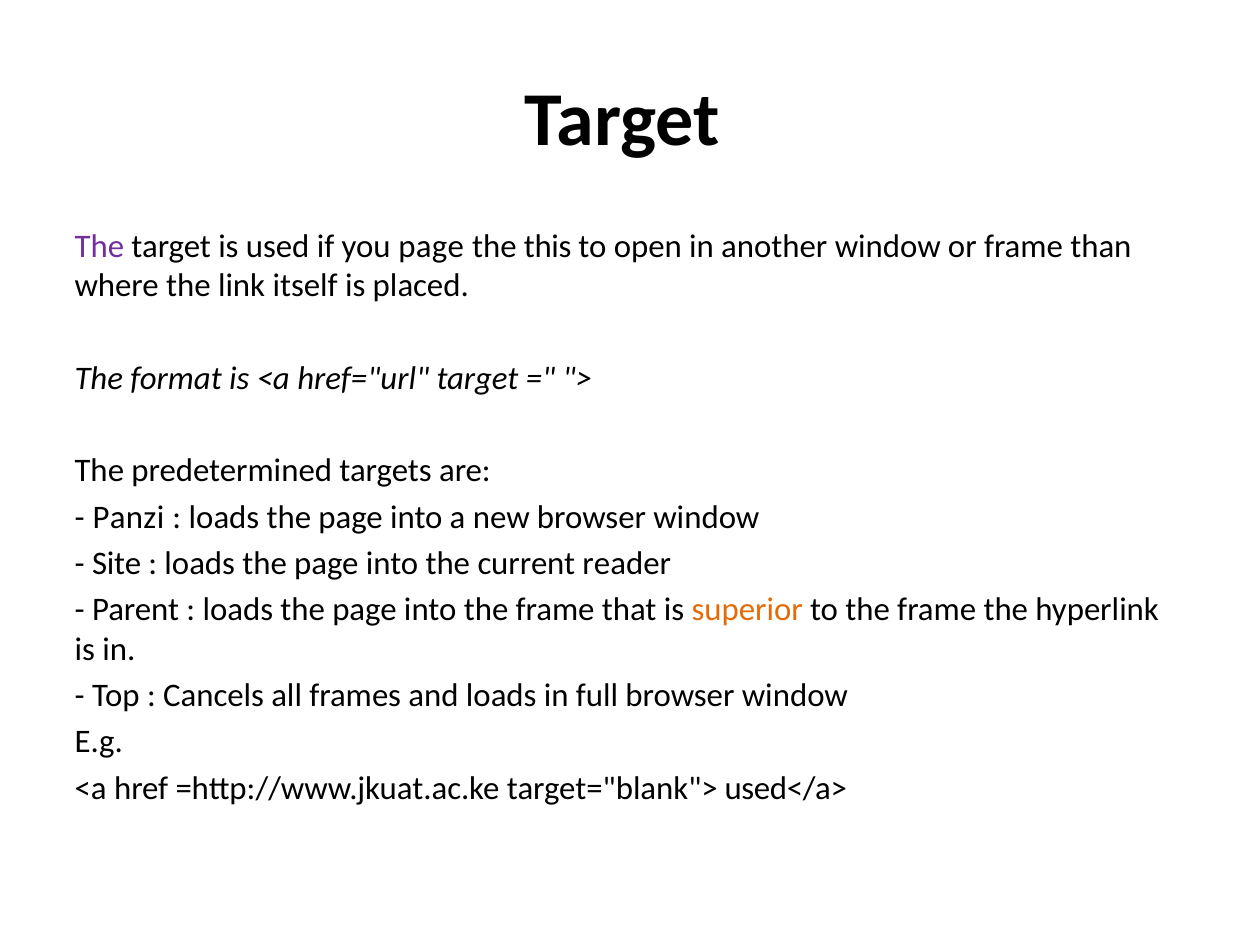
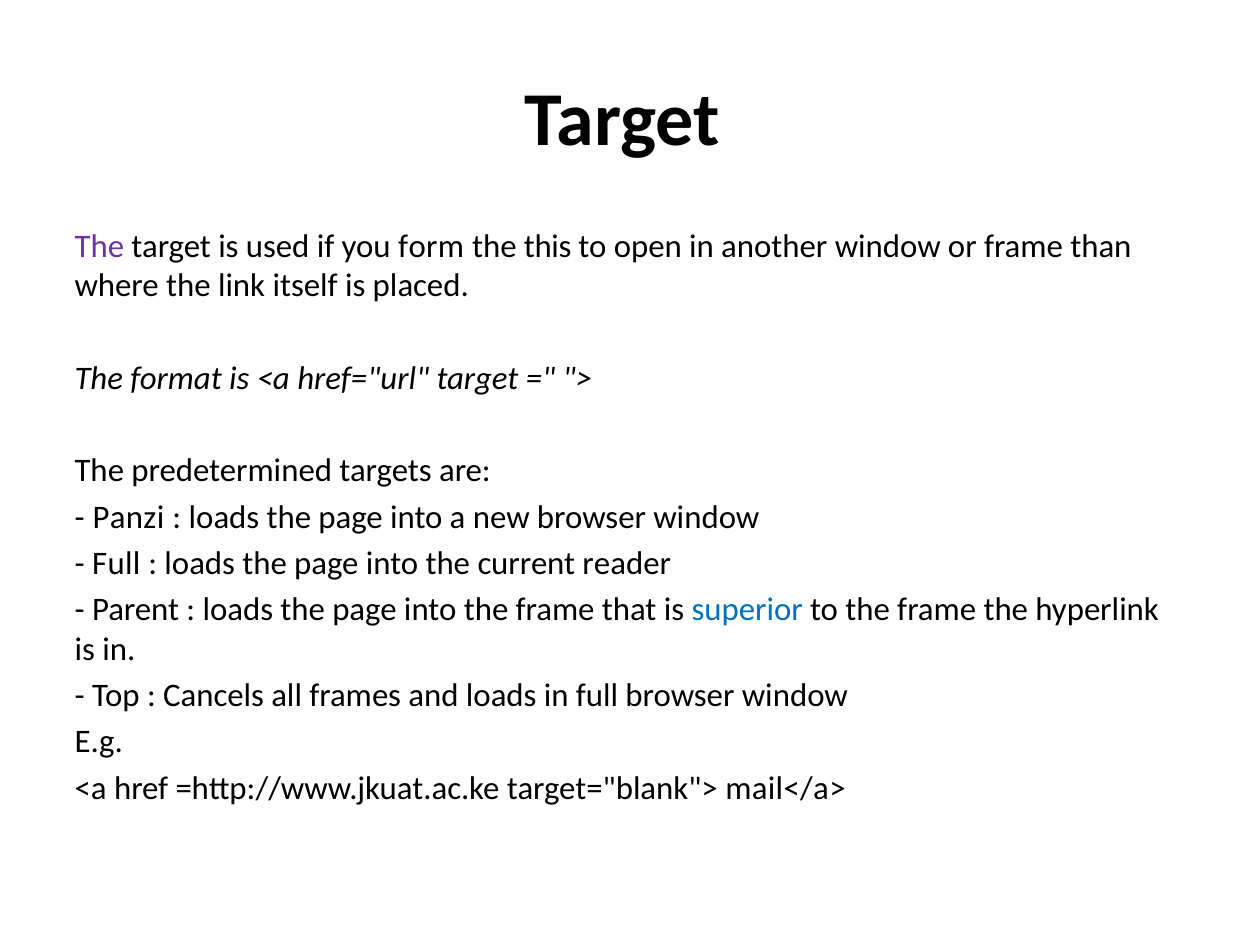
you page: page -> form (431, 246)
Site: Site -> Full (116, 563)
superior colour: orange -> blue (747, 610)
used</a>: used</a> -> mail</a> (785, 788)
